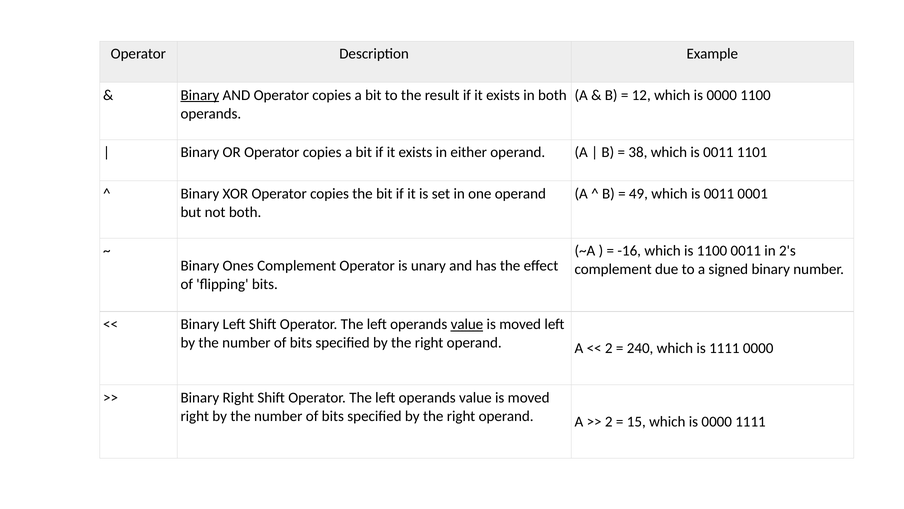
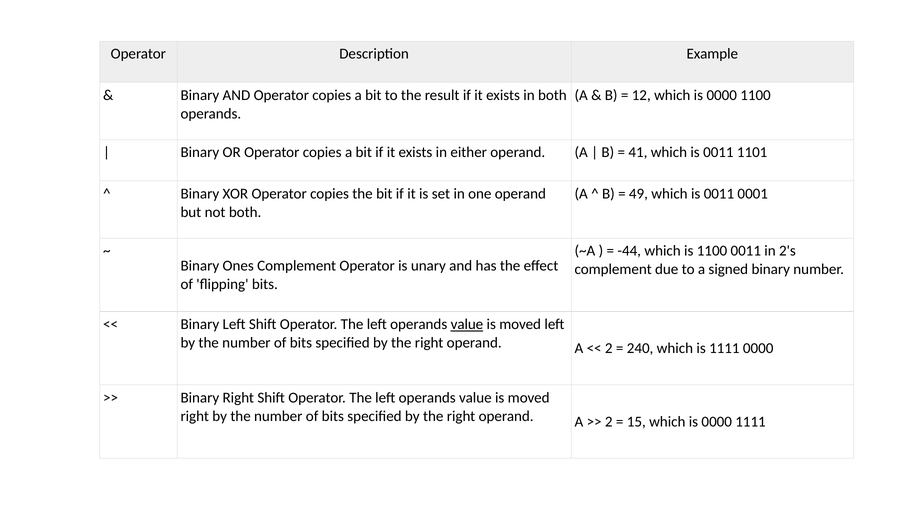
Binary underline: present -> none (200, 95)
38: 38 -> 41 (638, 152)
-16: -16 -> -44 (629, 251)
